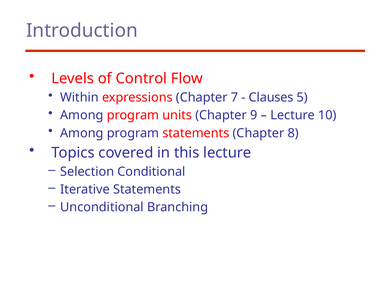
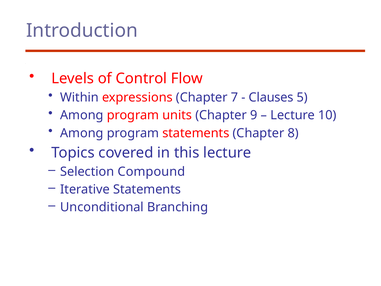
Conditional: Conditional -> Compound (151, 172)
